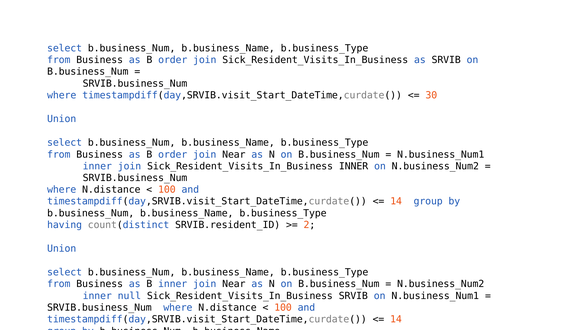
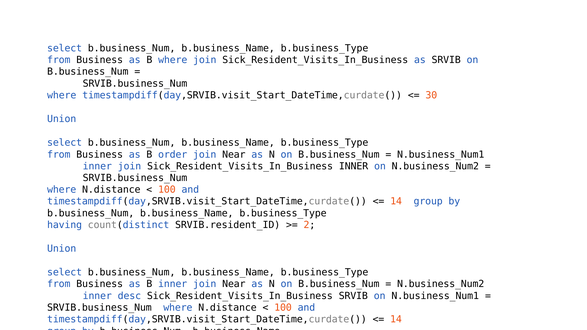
order: order -> where (173, 60)
null: null -> desc (129, 296)
